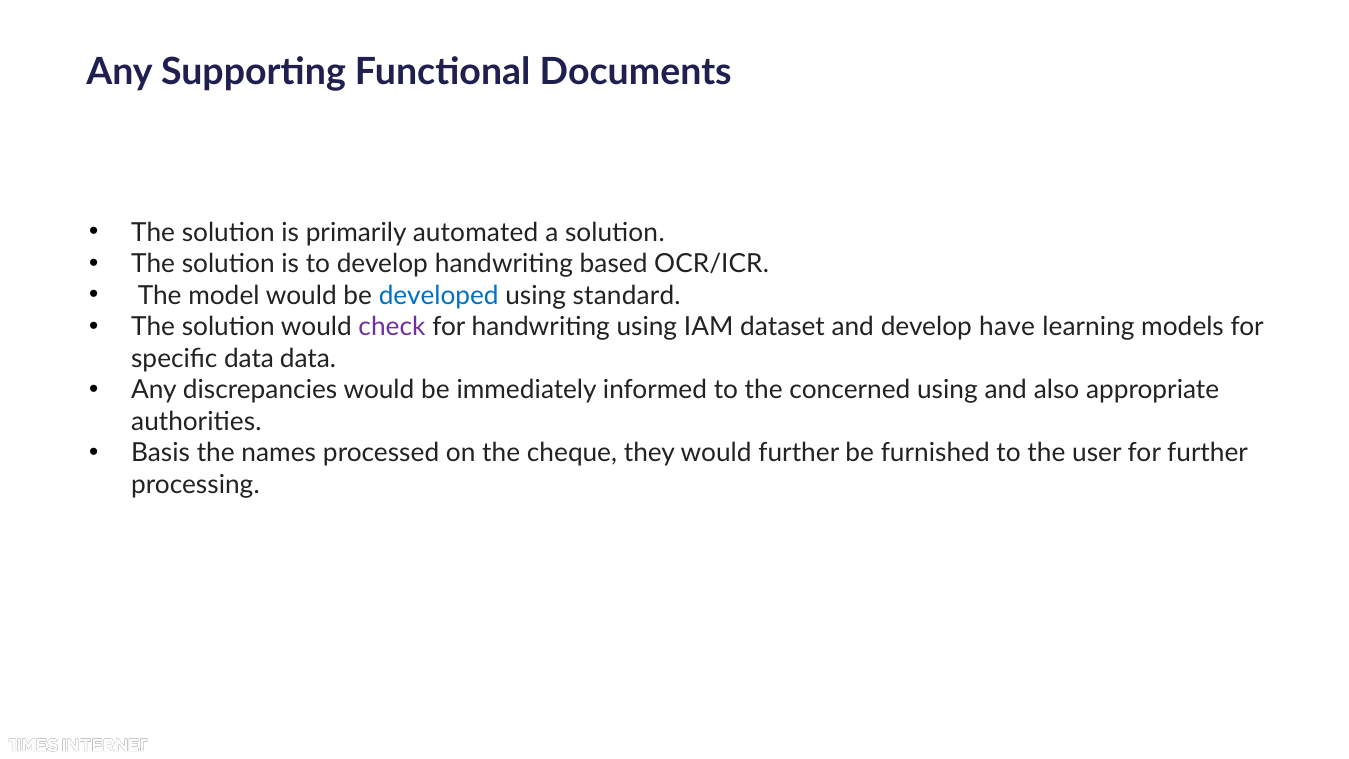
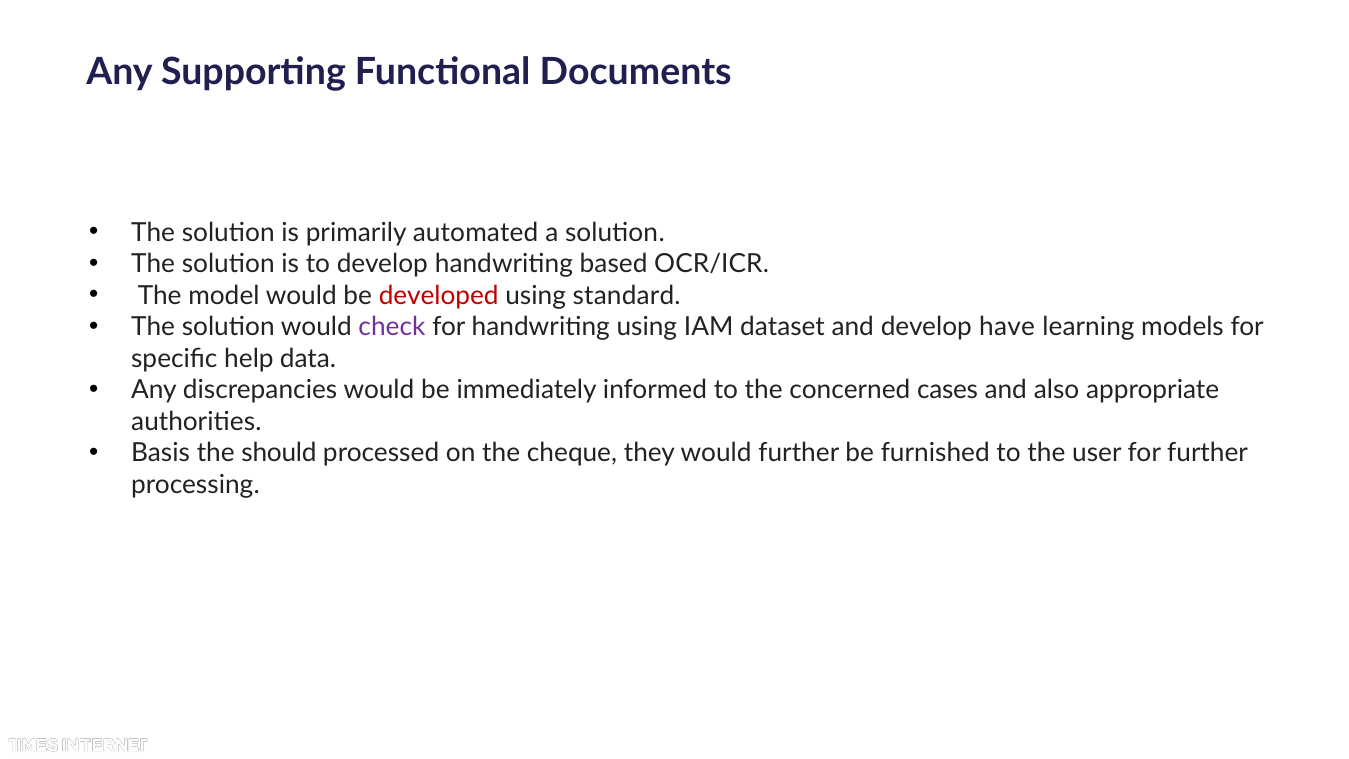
developed colour: blue -> red (439, 295)
specific data: data -> help (249, 358)
concerned using: using -> cases (948, 390)
names: names -> should (279, 453)
